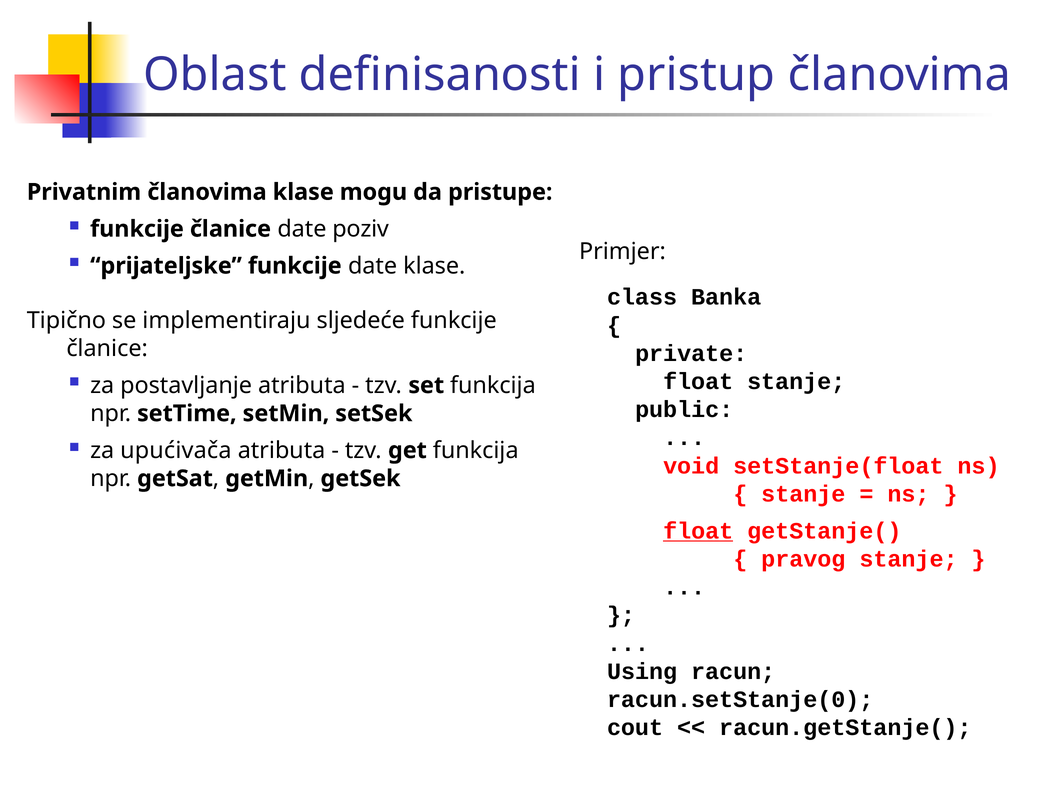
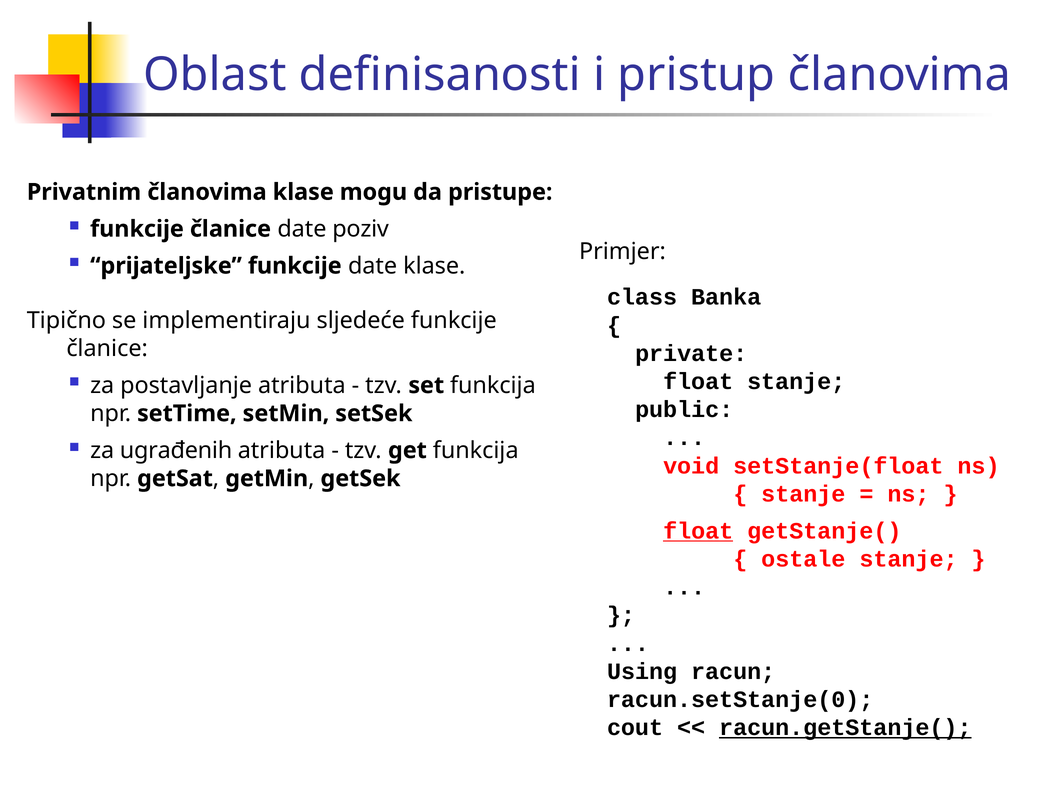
upućivača: upućivača -> ugrađenih (176, 451)
pravog: pravog -> ostale (803, 559)
racun.getStanje( underline: none -> present (845, 728)
